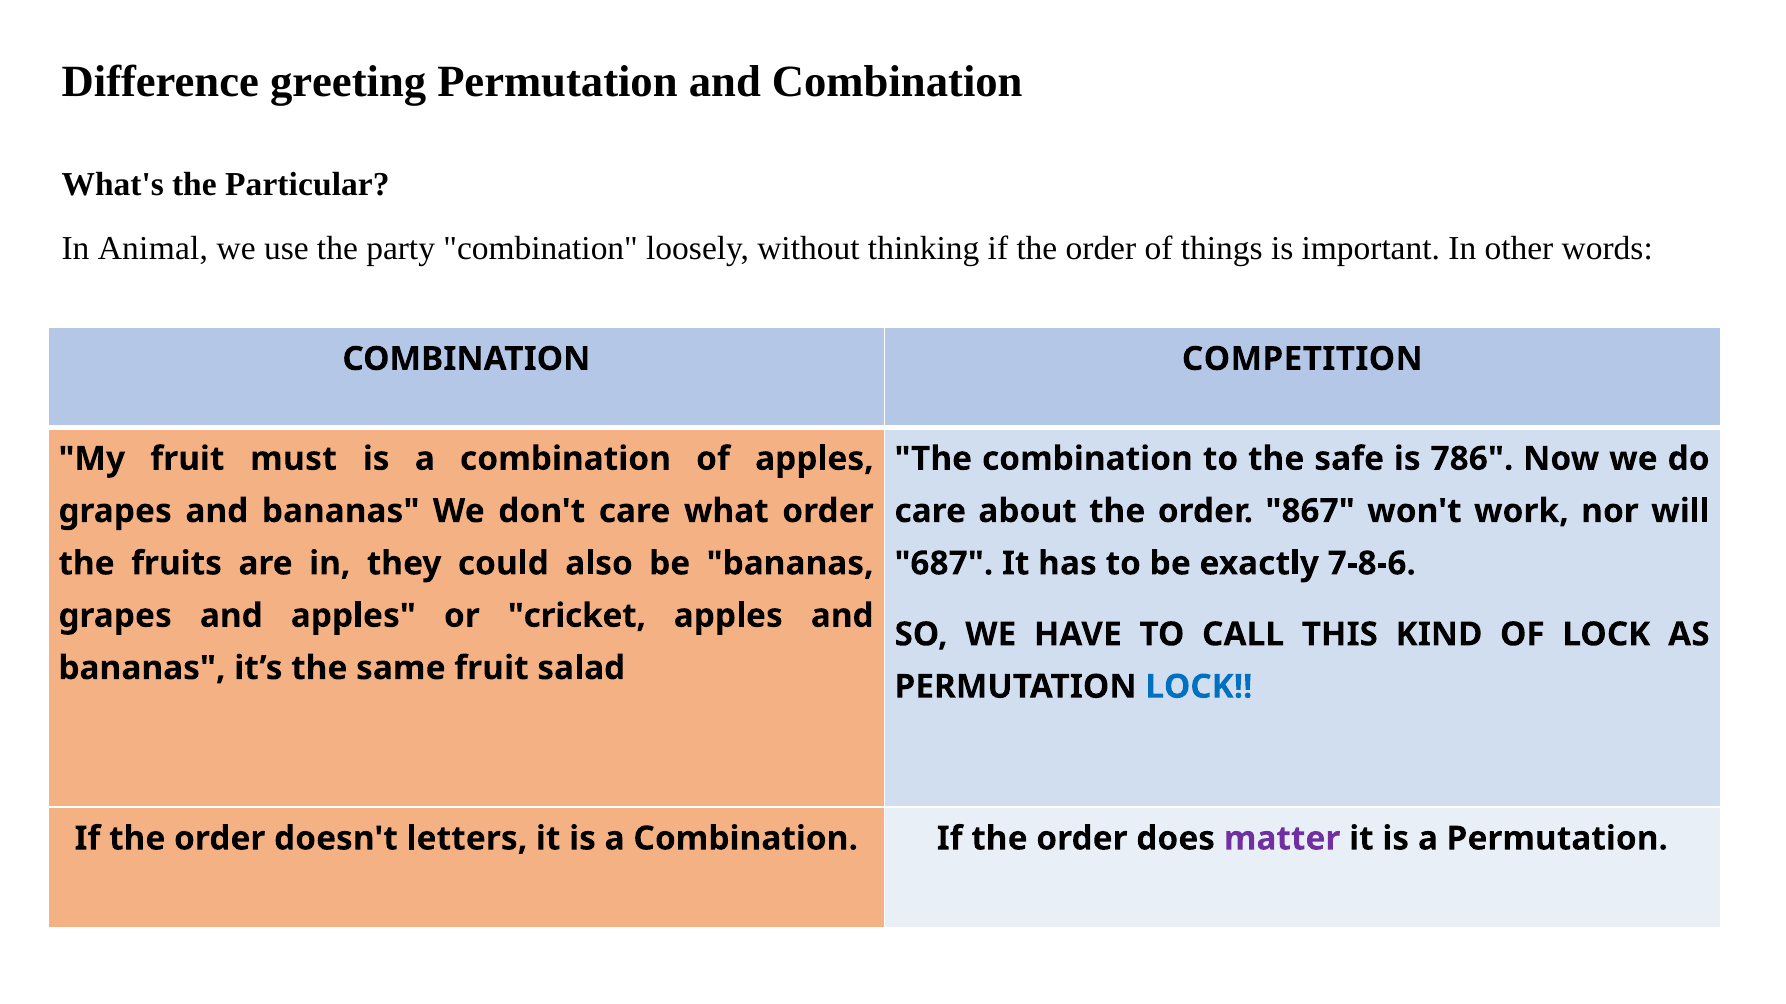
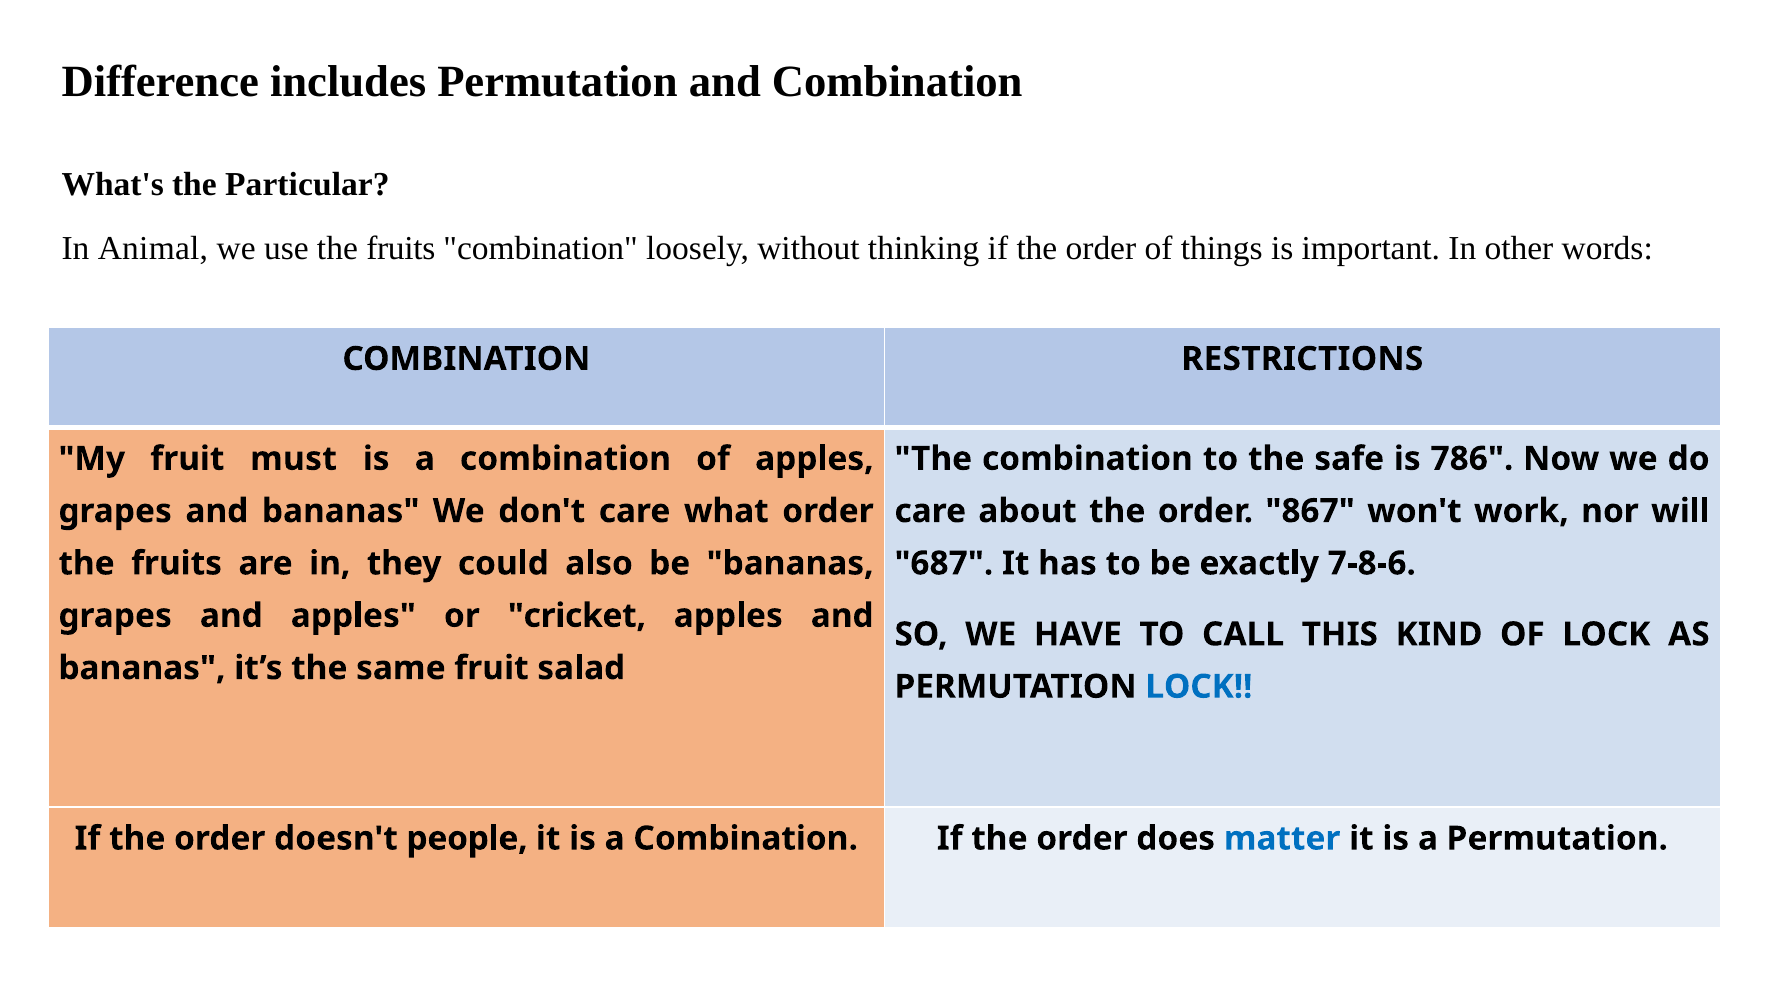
greeting: greeting -> includes (348, 82)
use the party: party -> fruits (401, 249)
COMPETITION: COMPETITION -> RESTRICTIONS (1302, 359)
letters: letters -> people (467, 839)
matter colour: purple -> blue (1282, 839)
